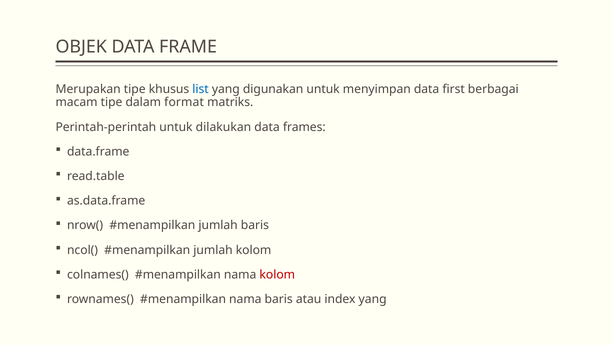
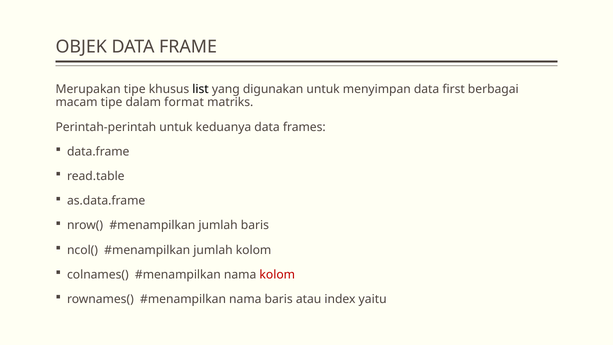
list colour: blue -> black (201, 89)
dilakukan: dilakukan -> keduanya (223, 127)
index yang: yang -> yaitu (373, 299)
